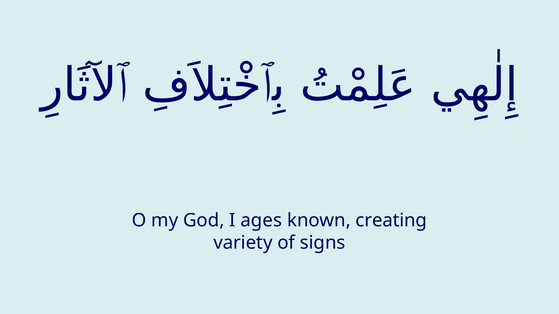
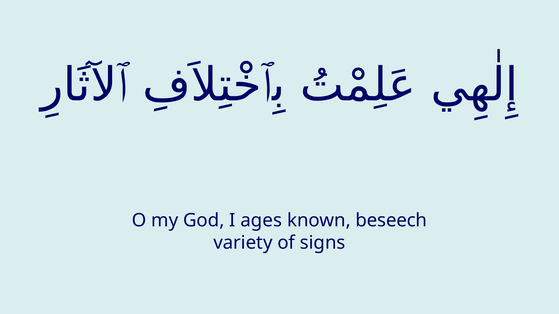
creating: creating -> beseech (391, 221)
